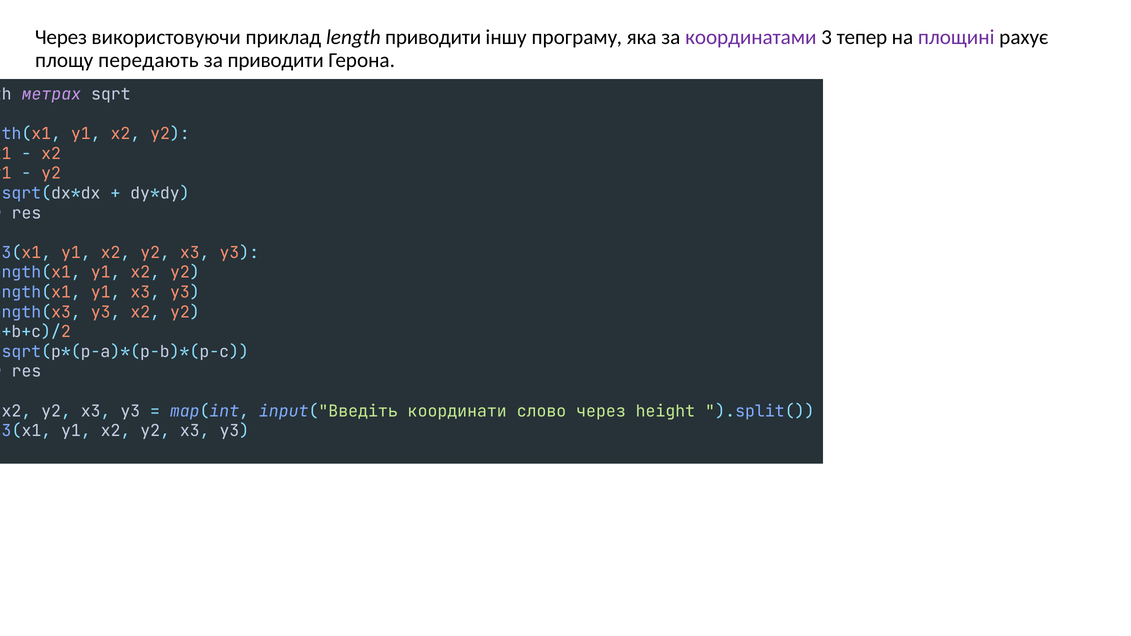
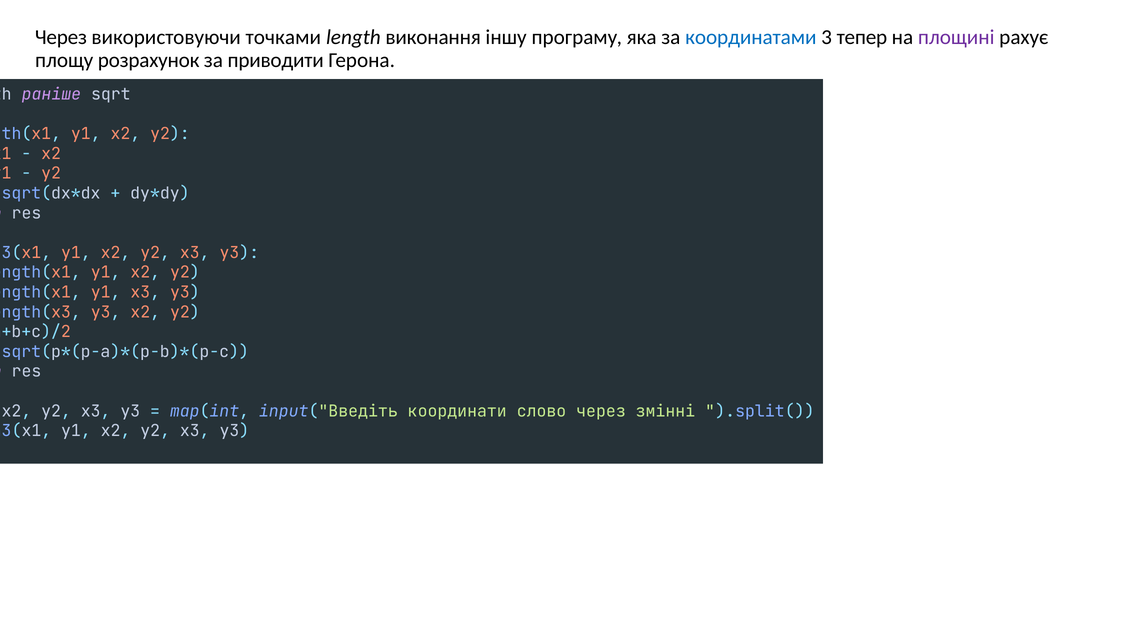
приклад: приклад -> точками (283, 37)
length приводити: приводити -> виконання (433, 37)
координатами colour: purple -> blue (751, 37)
передають: передають -> розрахунок (149, 60)
метрах: метрах -> раніше (51, 94)
height: height -> змінні (665, 411)
